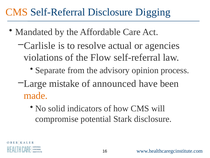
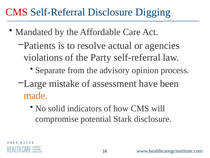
CMS colour: orange -> red (17, 12)
Carlisle: Carlisle -> Patients (40, 45)
Flow: Flow -> Party (101, 57)
announced: announced -> assessment (114, 83)
